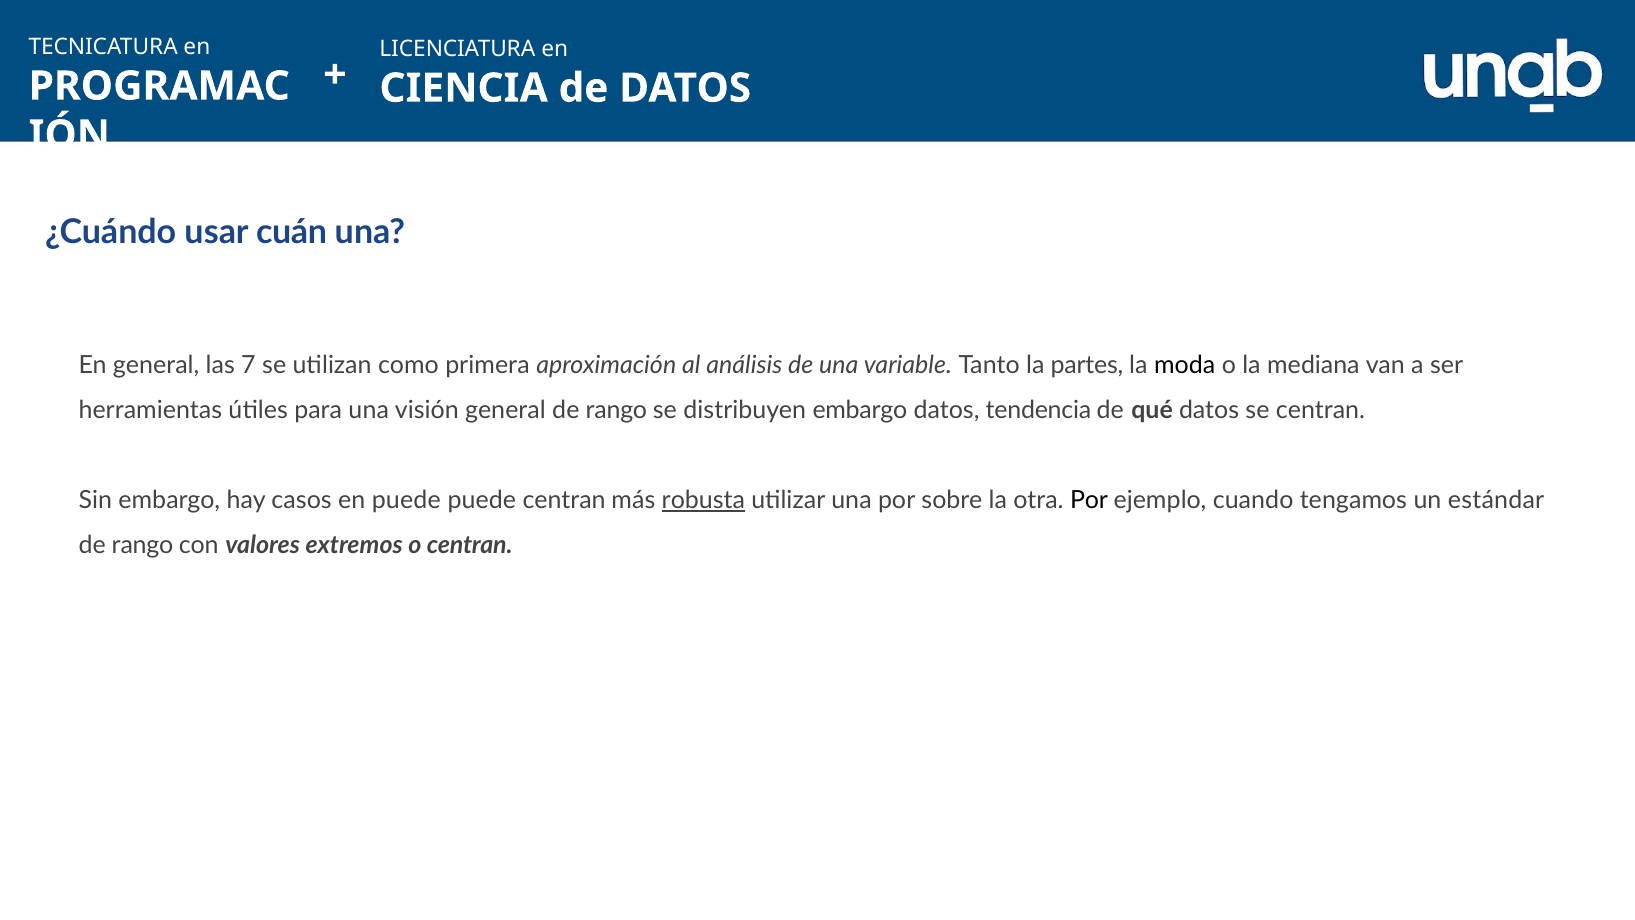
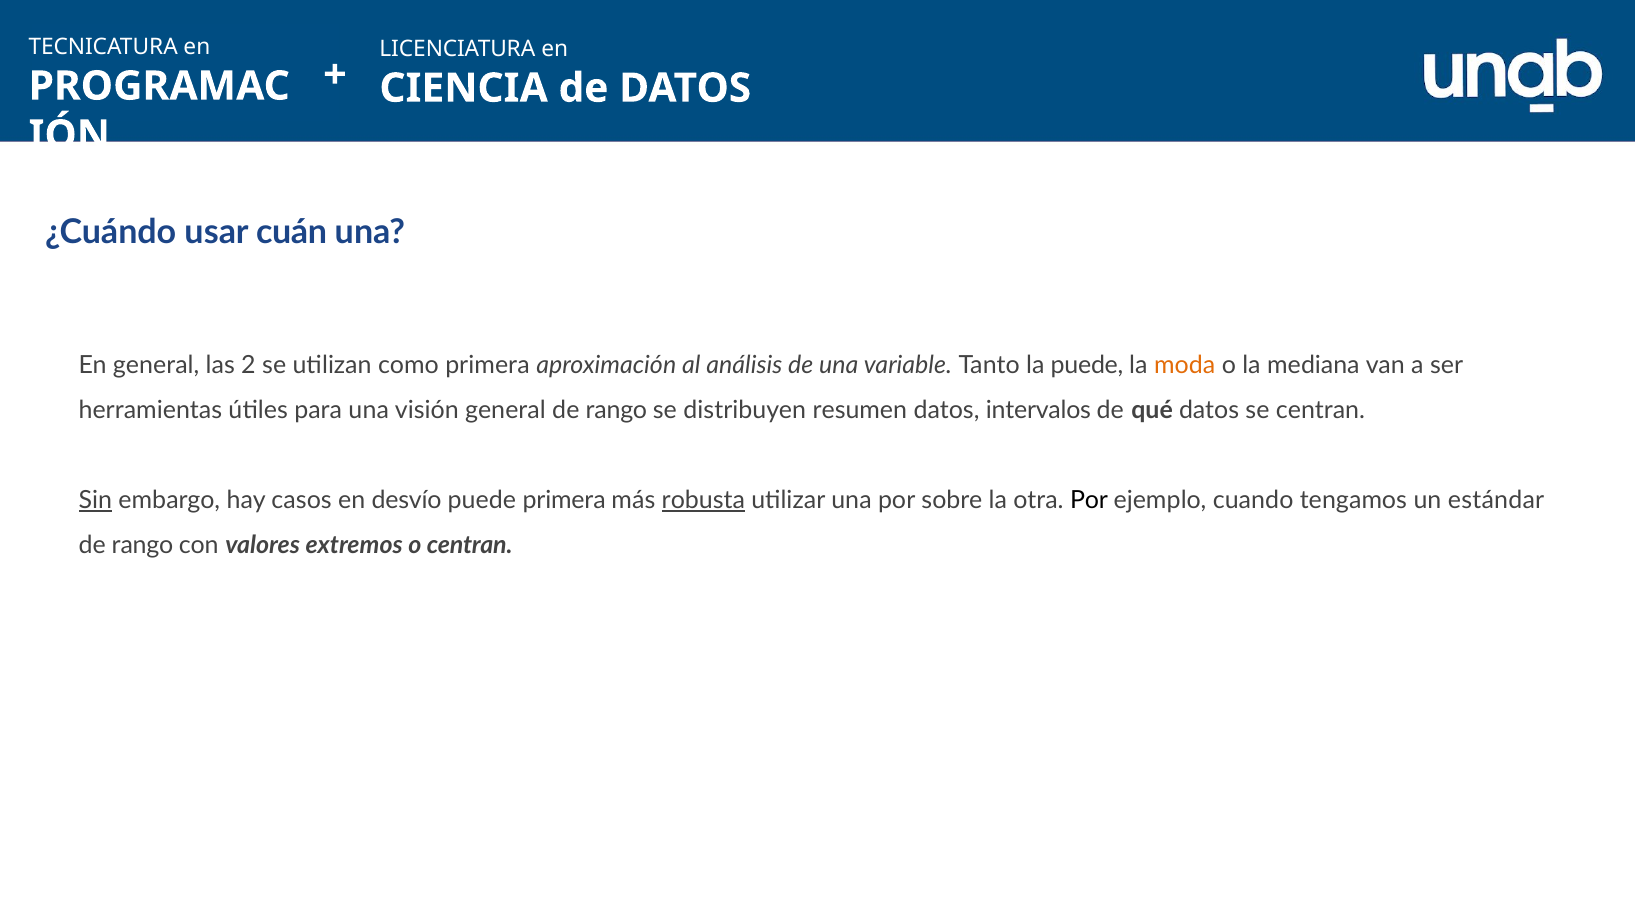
7: 7 -> 2 (248, 365)
la partes: partes -> puede (1087, 365)
moda colour: black -> orange (1185, 365)
distribuyen embargo: embargo -> resumen (860, 410)
tendencia: tendencia -> intervalos (1038, 410)
Sin underline: none -> present (95, 500)
en puede: puede -> desvío (407, 500)
puede centran: centran -> primera (564, 500)
